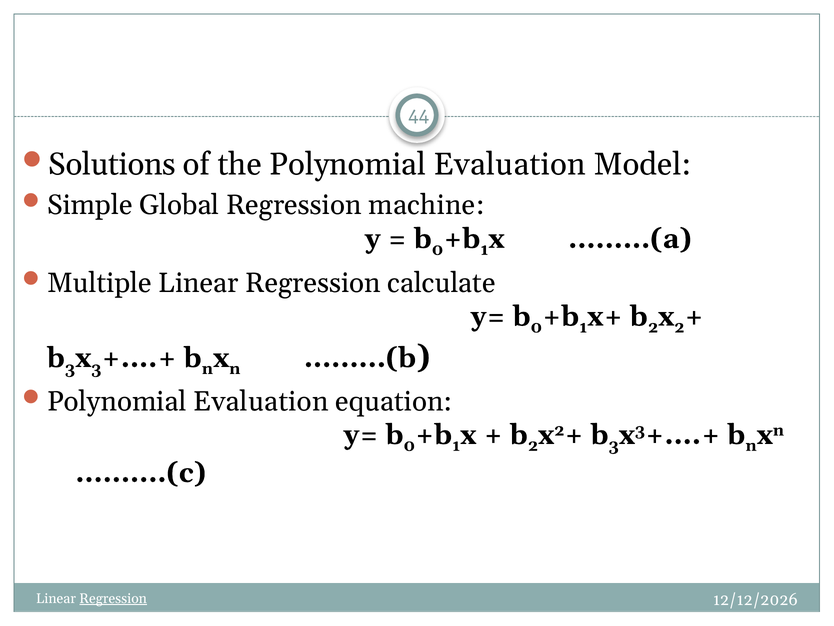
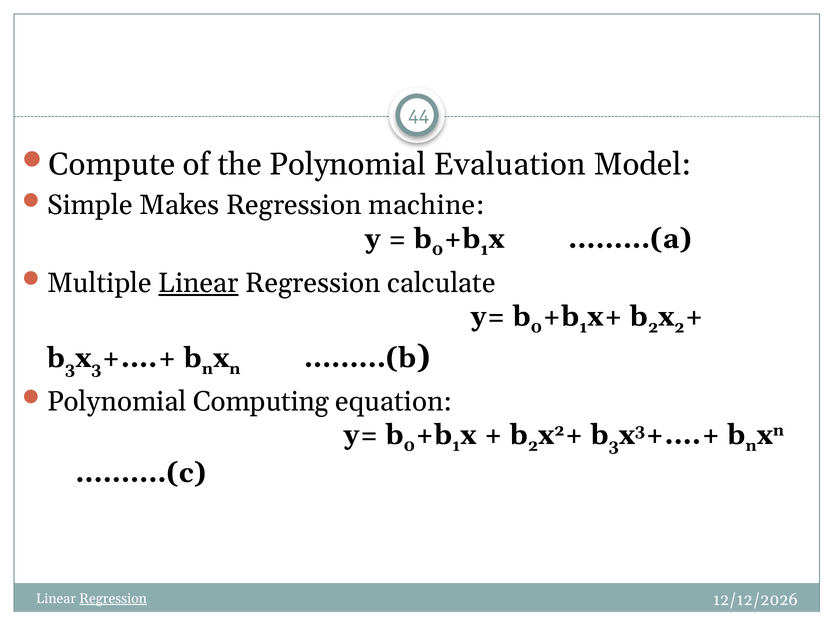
Solutions: Solutions -> Compute (112, 164)
Global: Global -> Makes (179, 205)
Linear underline: none -> present (198, 283)
Evaluation: Evaluation -> Computing (261, 401)
